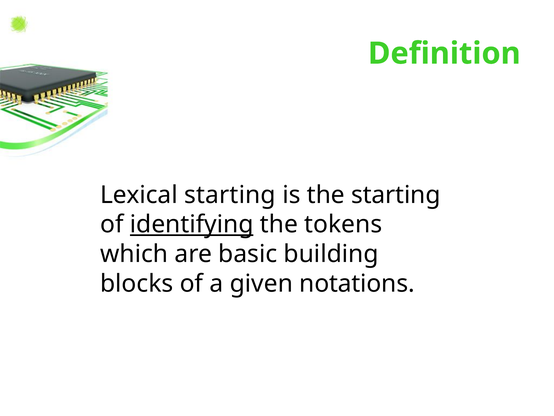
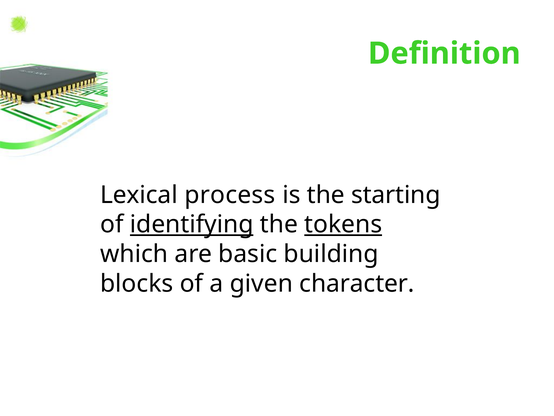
Lexical starting: starting -> process (230, 195)
tokens underline: none -> present (343, 224)
notations: notations -> character (357, 283)
